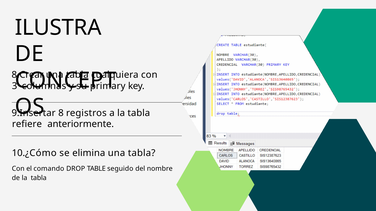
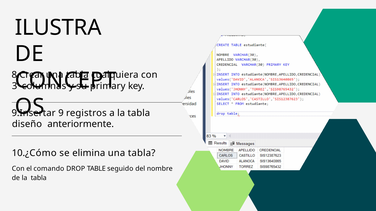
8: 8 -> 9 (61, 113)
refiere: refiere -> diseño (27, 124)
